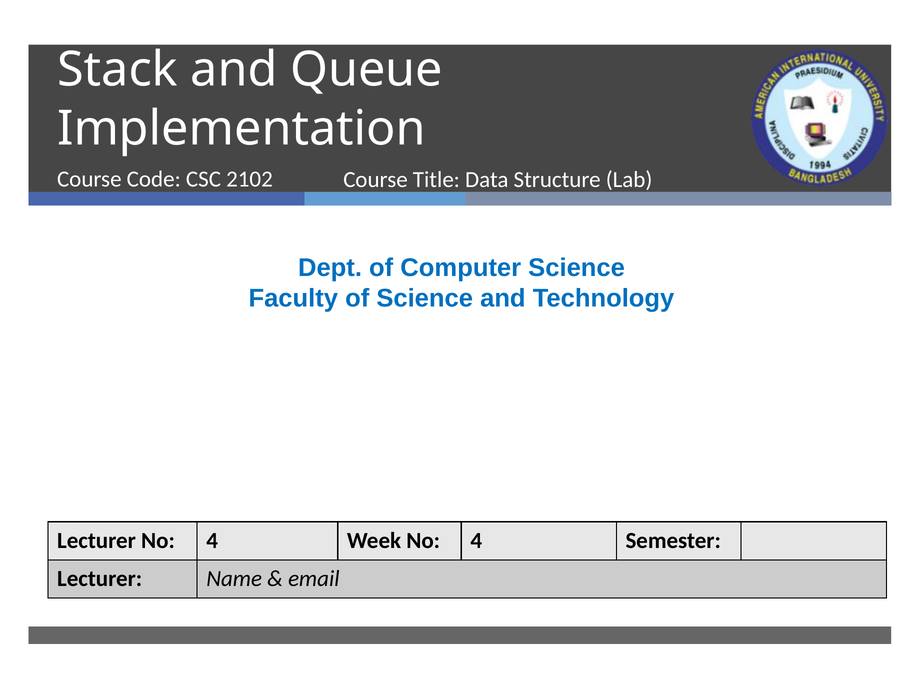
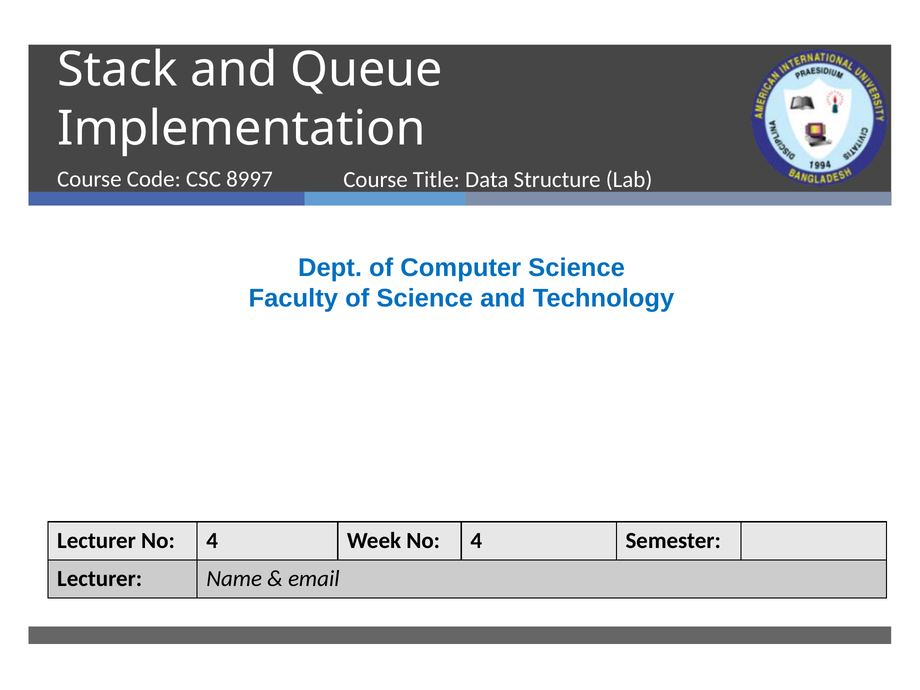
2102: 2102 -> 8997 (249, 179)
